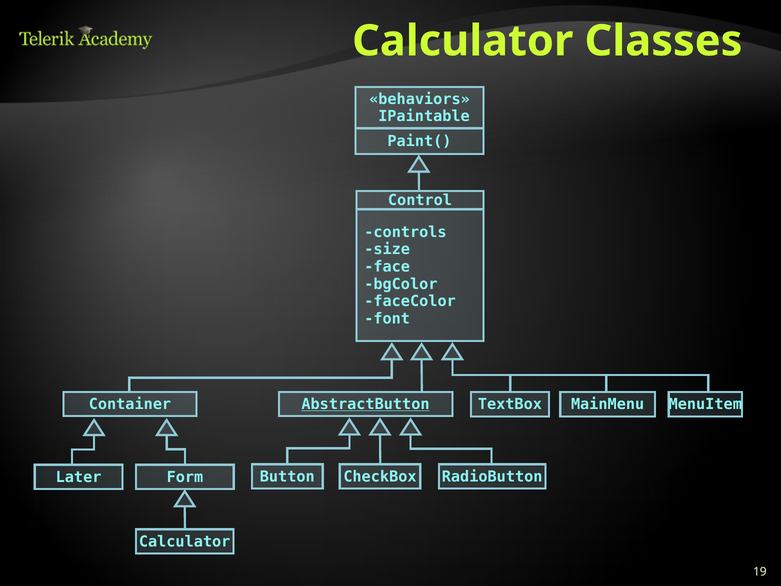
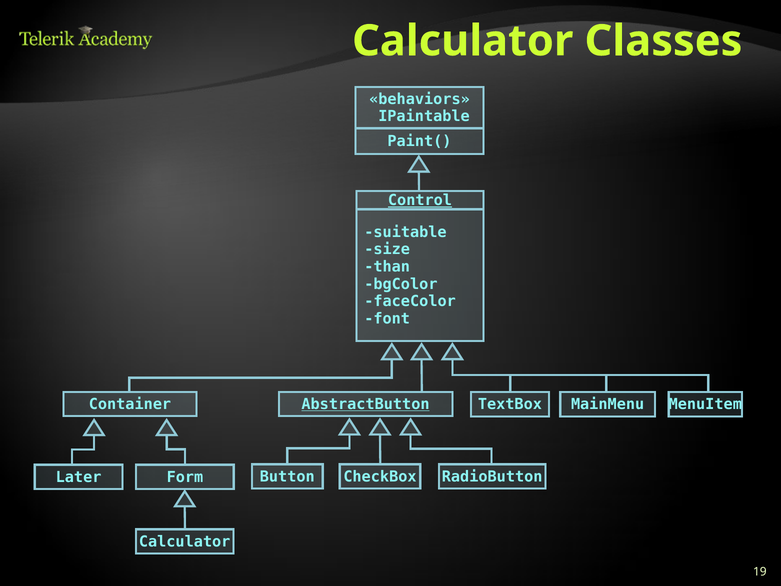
Control underline: none -> present (420, 200)
controls: controls -> suitable (405, 232)
face: face -> than (387, 267)
